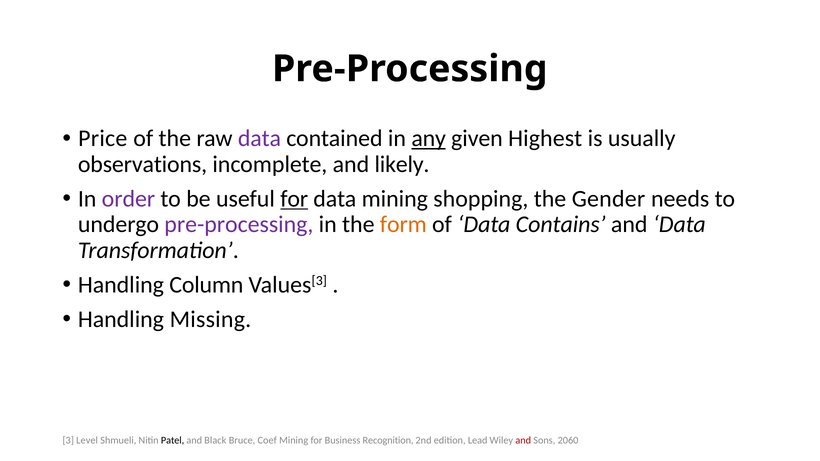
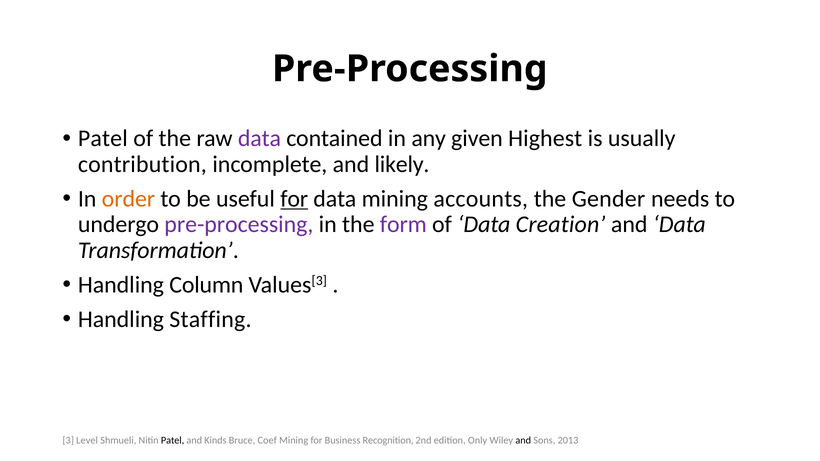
Price: Price -> Patel (103, 139)
any underline: present -> none (429, 139)
observations: observations -> contribution (142, 164)
order colour: purple -> orange (128, 199)
shopping: shopping -> accounts (481, 199)
form colour: orange -> purple (403, 225)
Contains: Contains -> Creation (561, 225)
Missing: Missing -> Staffing (210, 319)
Black: Black -> Kinds (215, 440)
Lead: Lead -> Only (478, 440)
and colour: red -> black (523, 440)
2060: 2060 -> 2013 (568, 440)
